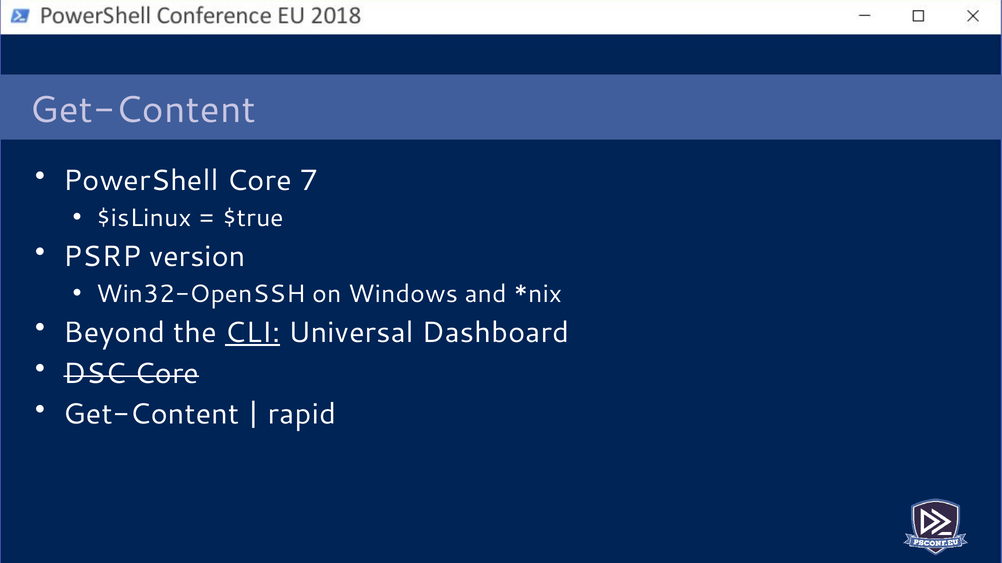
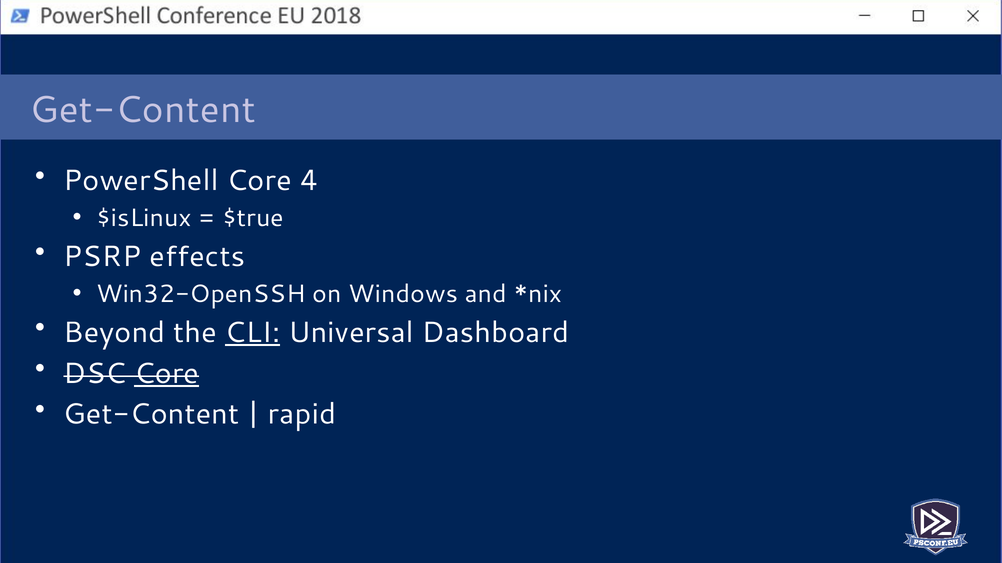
7: 7 -> 4 (309, 181)
version: version -> effects (197, 257)
Core underline: none -> present (167, 374)
